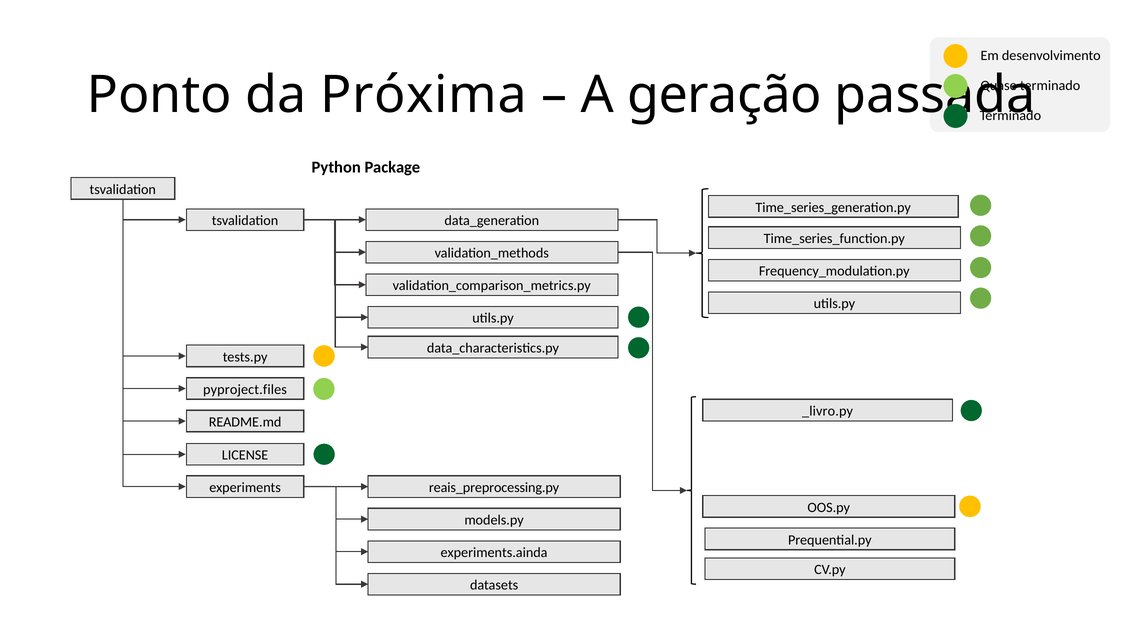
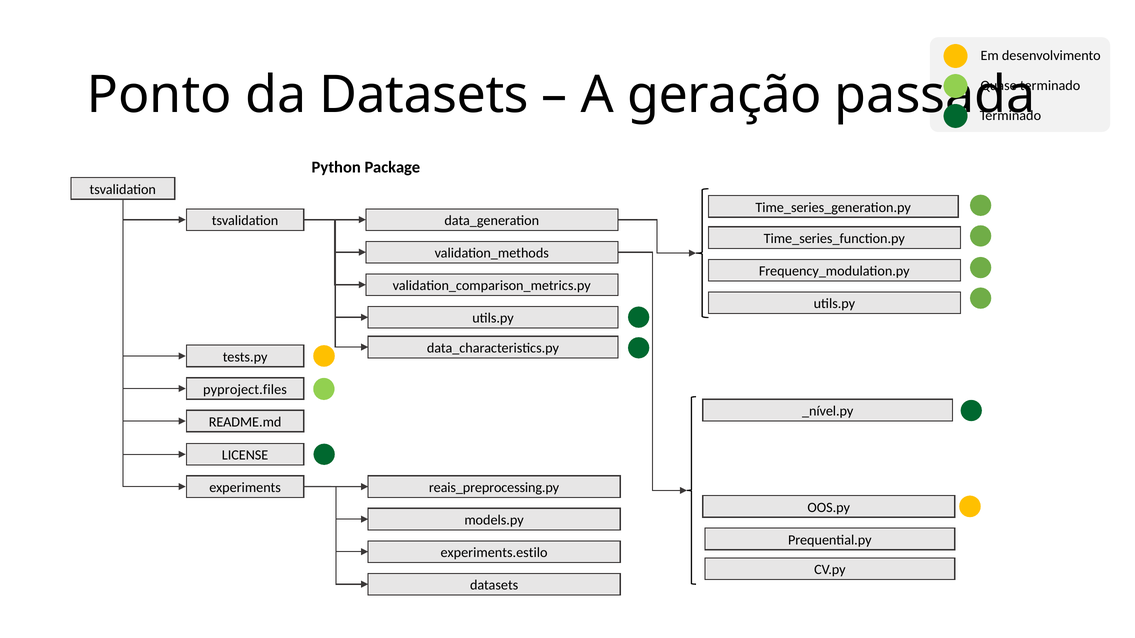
da Próxima: Próxima -> Datasets (424, 95)
_livro.py: _livro.py -> _nível.py (828, 411)
experiments.ainda: experiments.ainda -> experiments.estilo (494, 553)
